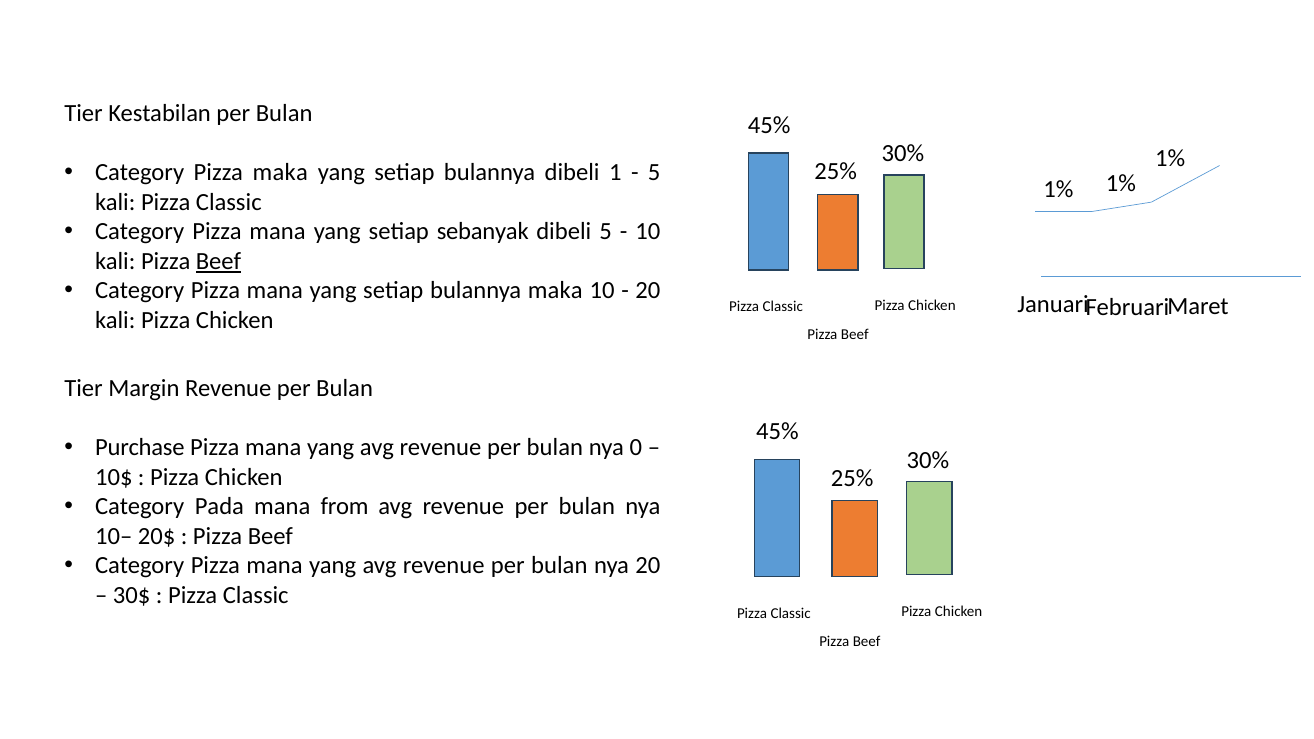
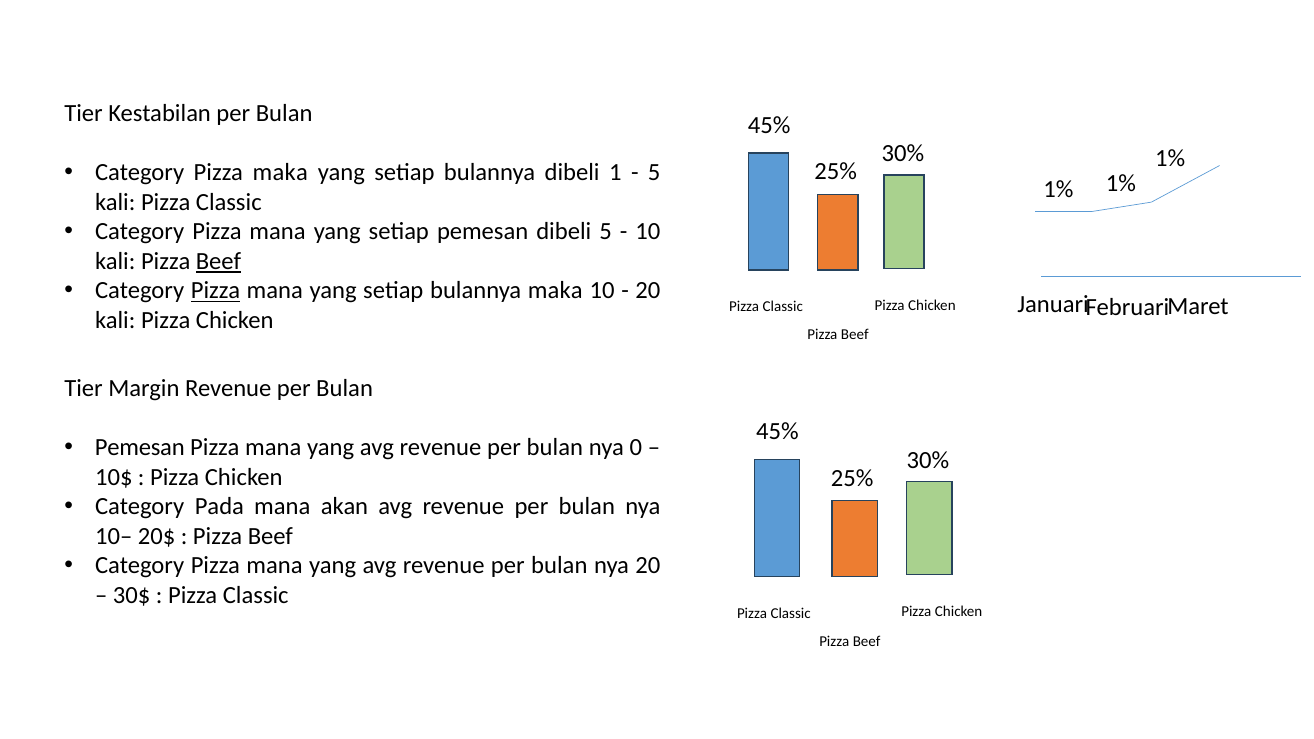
setiap sebanyak: sebanyak -> pemesan (483, 232)
Pizza underline: none -> present (216, 291)
Purchase: Purchase -> Pemesan (140, 448)
from: from -> akan (345, 507)
